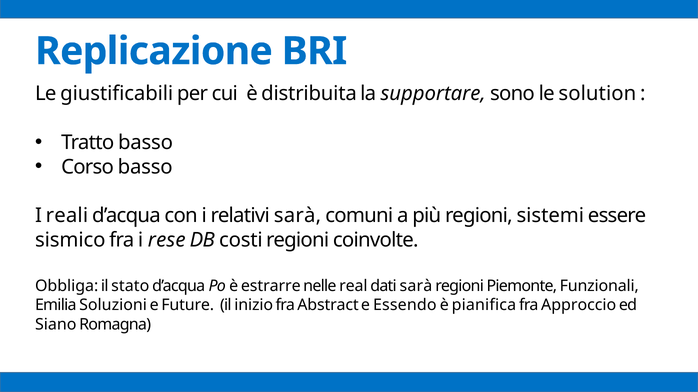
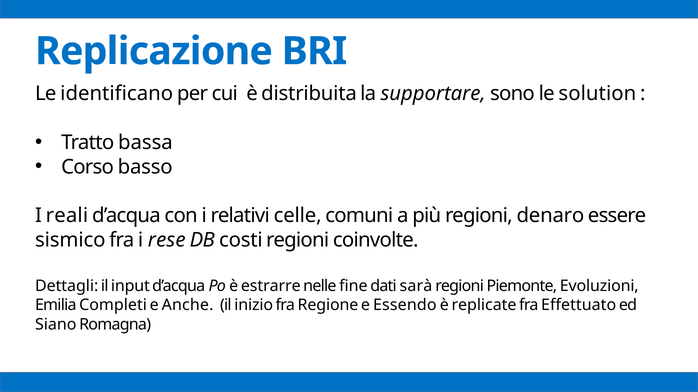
giustificabili: giustificabili -> identificano (117, 94)
Tratto basso: basso -> bassa (145, 143)
relativi sarà: sarà -> celle (298, 216)
sistemi: sistemi -> denaro (550, 216)
Obbliga: Obbliga -> Dettagli (67, 286)
stato: stato -> input (130, 286)
real: real -> fine (353, 286)
Funzionali: Funzionali -> Evoluzioni (599, 286)
Soluzioni: Soluzioni -> Completi (113, 306)
Future: Future -> Anche (188, 306)
Abstract: Abstract -> Regione (328, 306)
pianifica: pianifica -> replicate (484, 306)
Approccio: Approccio -> Effettuato (579, 306)
